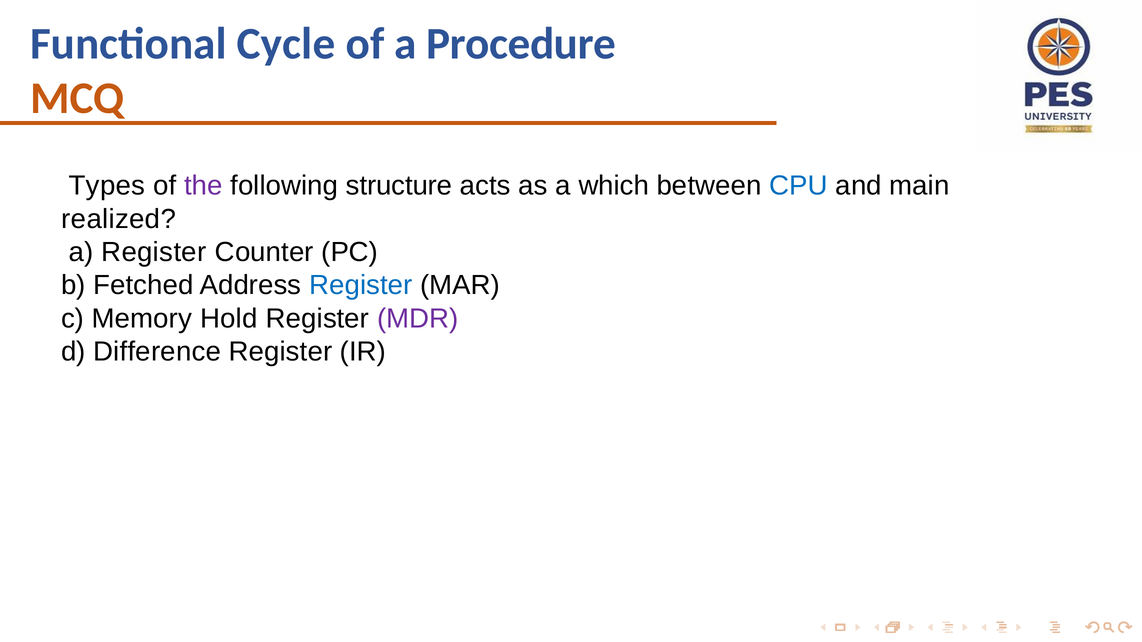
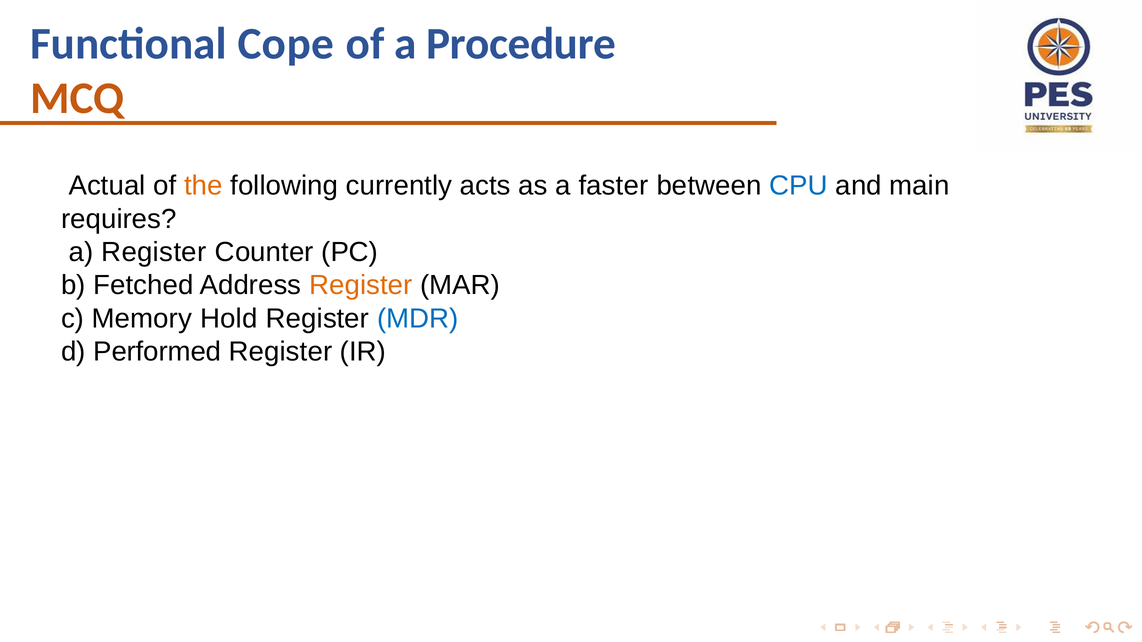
Cycle: Cycle -> Cope (286, 44)
Types: Types -> Actual (107, 186)
the colour: purple -> orange (203, 186)
structure: structure -> currently (399, 186)
which: which -> faster (614, 186)
realized: realized -> requires (119, 219)
Register colour: blue -> orange (361, 286)
MDR colour: purple -> blue (418, 319)
Difference: Difference -> Performed (157, 352)
